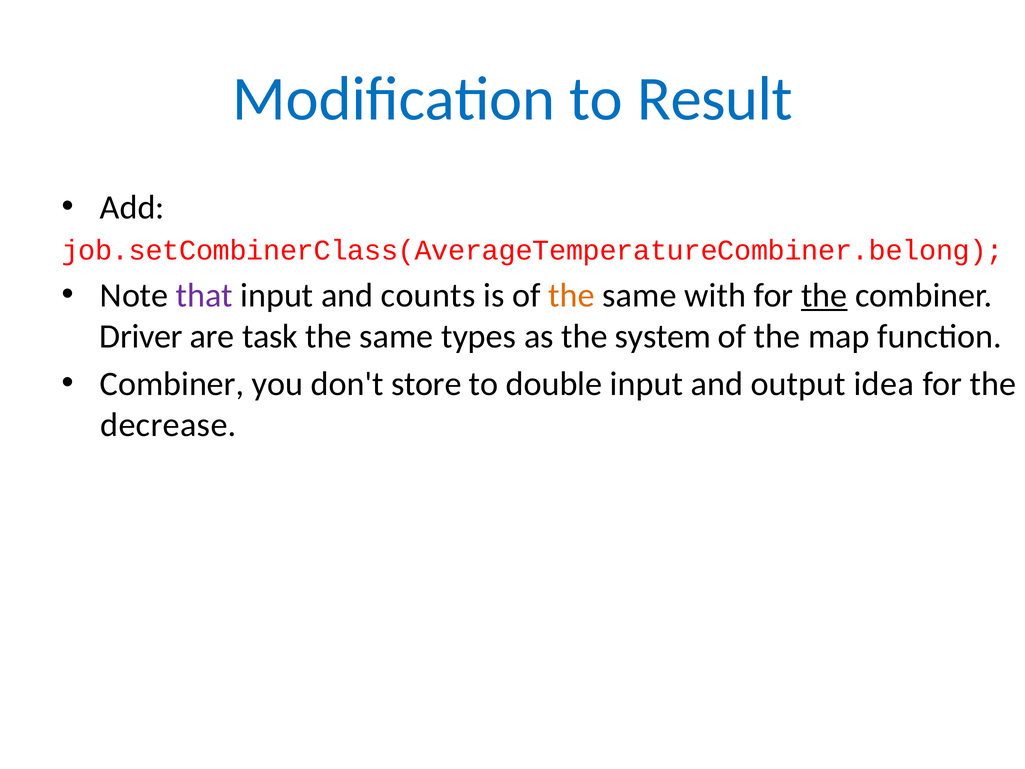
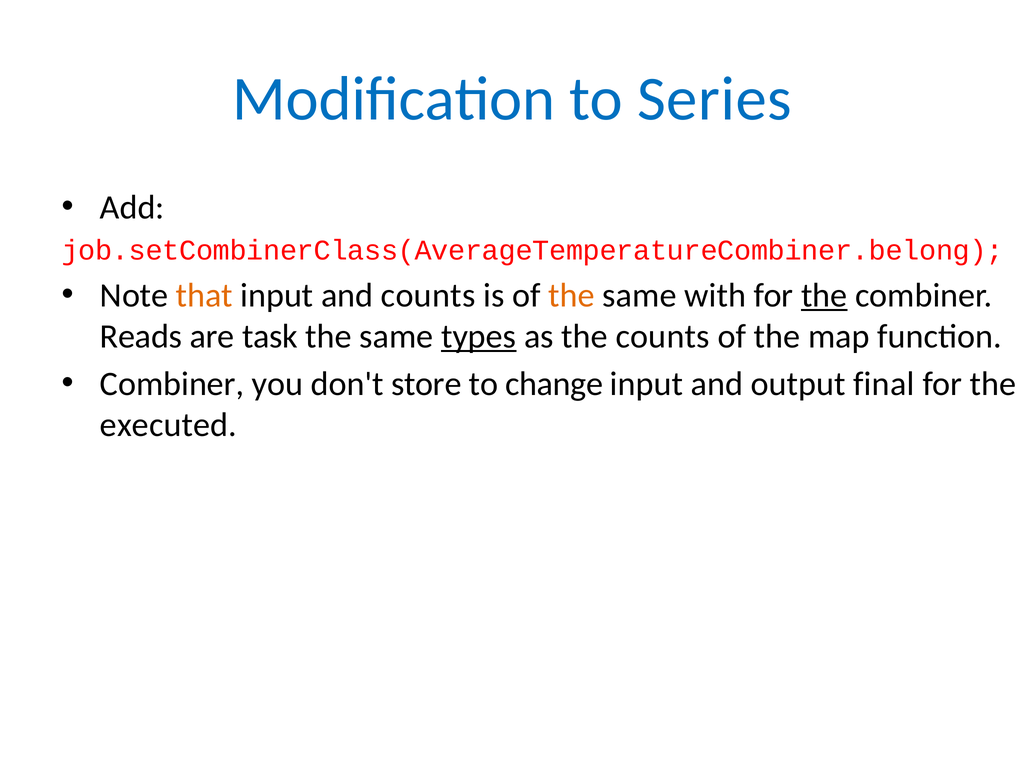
Result: Result -> Series (714, 99)
that colour: purple -> orange (204, 295)
Driver: Driver -> Reads (141, 336)
types underline: none -> present (479, 336)
the system: system -> counts (663, 336)
double: double -> change (554, 384)
idea: idea -> final (884, 384)
decrease: decrease -> executed (168, 425)
